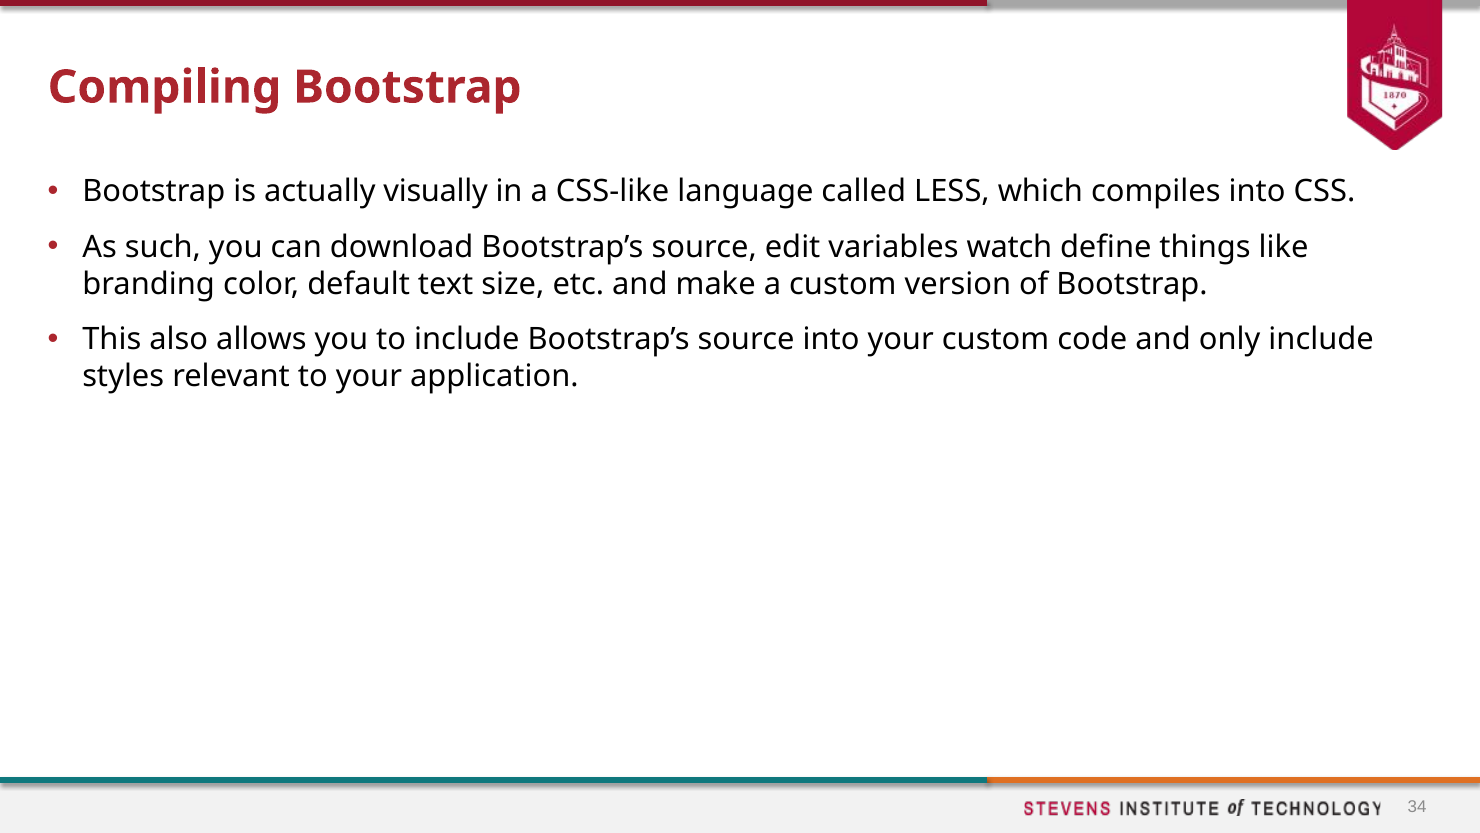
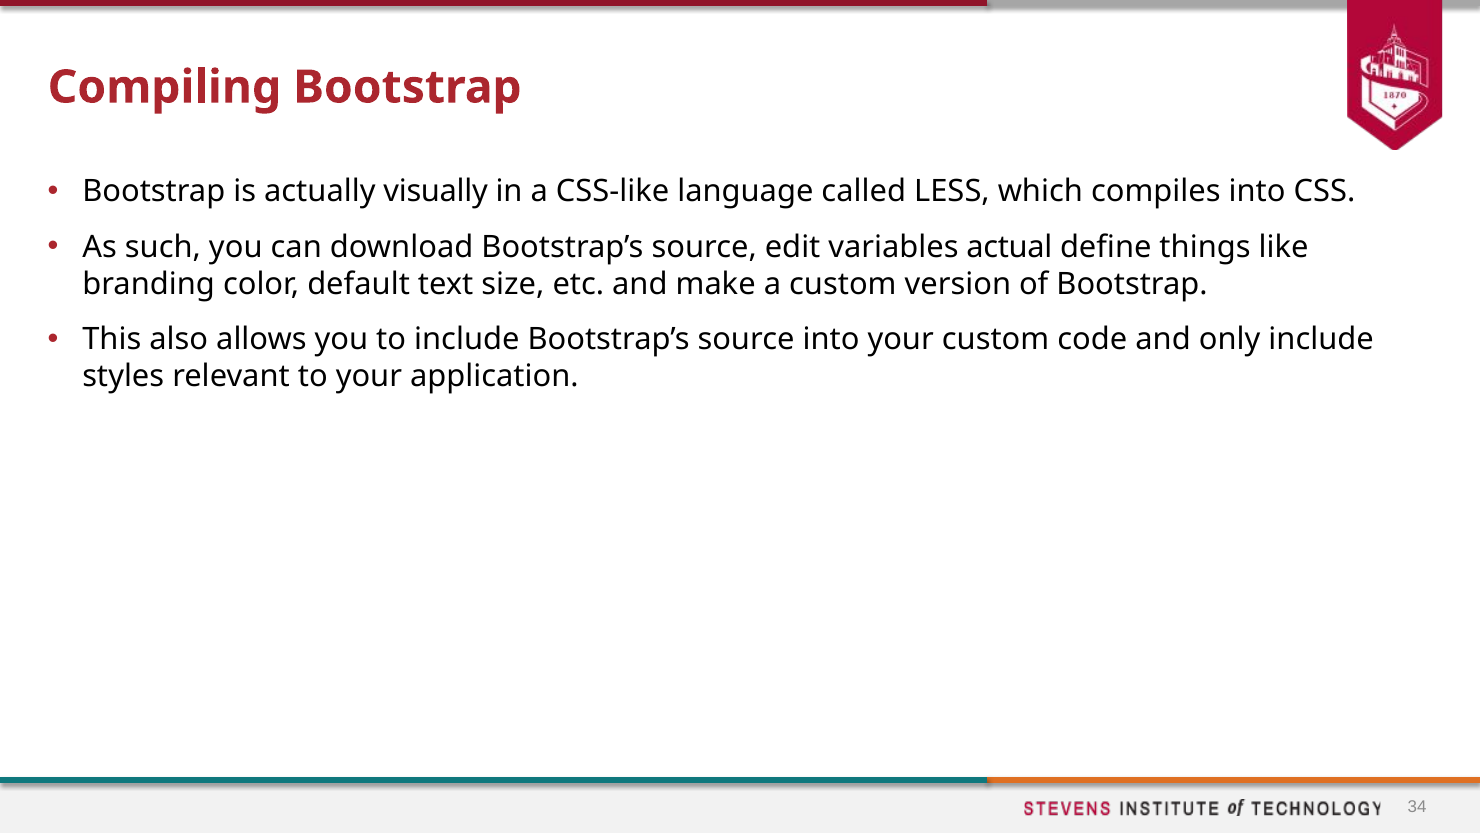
watch: watch -> actual (1009, 247)
